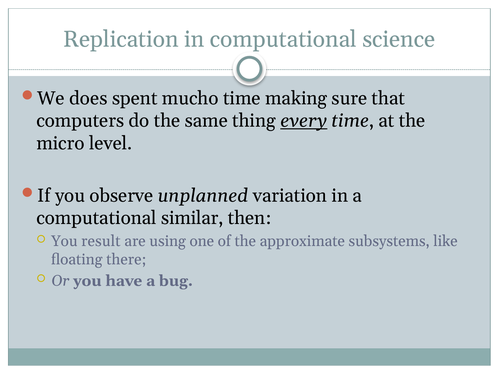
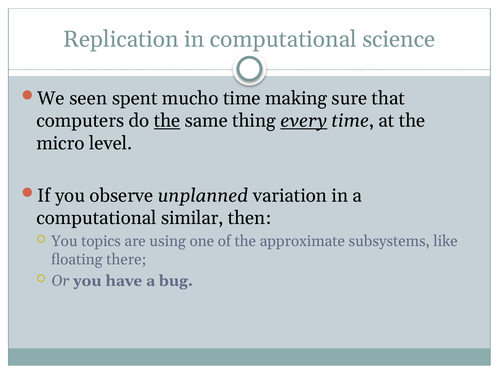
does: does -> seen (88, 98)
the underline: none -> present (167, 121)
result: result -> topics (101, 241)
